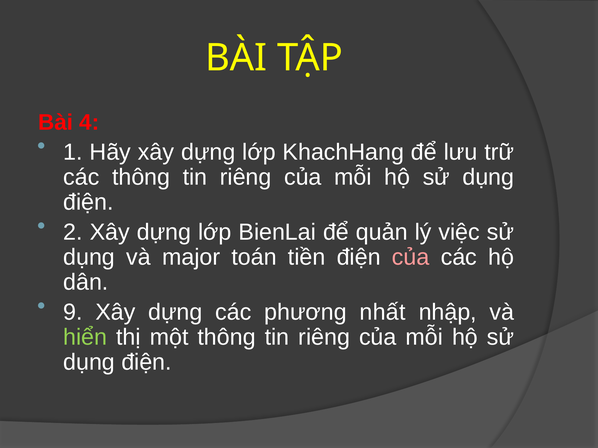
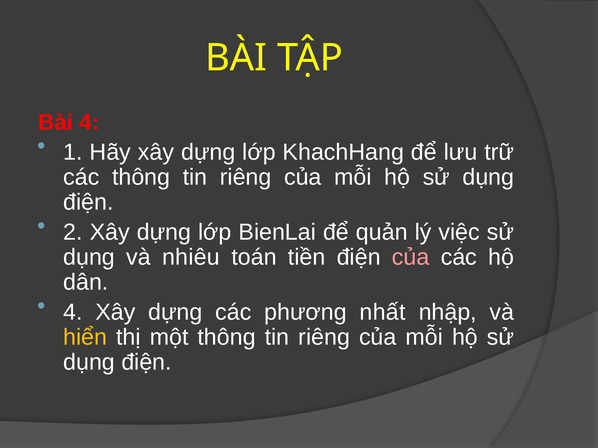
major: major -> nhiêu (191, 257)
9: 9 -> 4 (73, 312)
hiển colour: light green -> yellow (85, 338)
